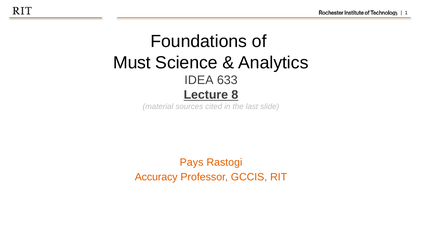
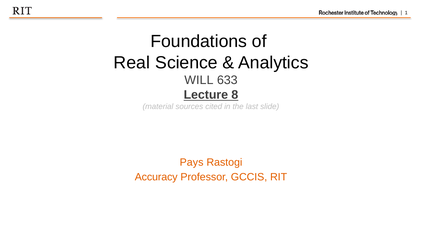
Must: Must -> Real (132, 63)
IDEA: IDEA -> WILL (199, 80)
